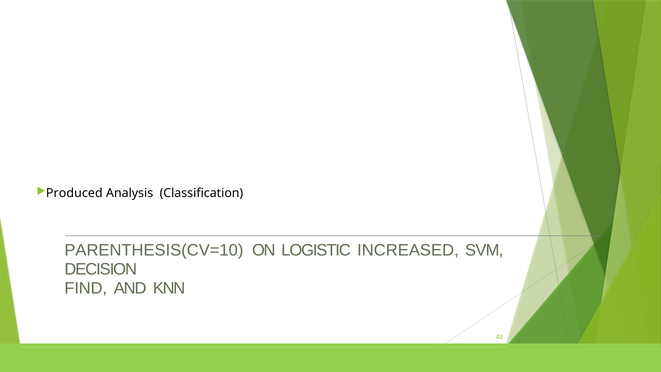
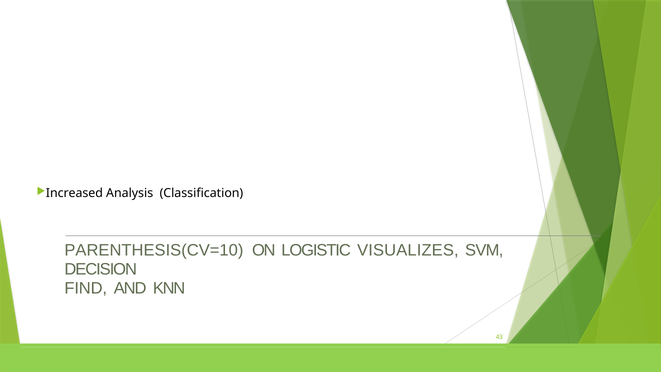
Produced: Produced -> Increased (74, 193)
INCREASED: INCREASED -> VISUALIZES (408, 250)
